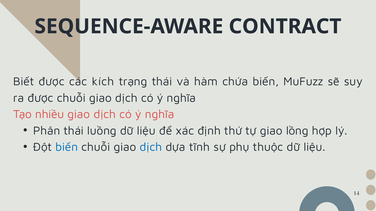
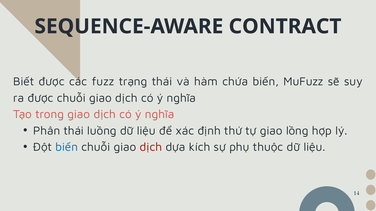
kích: kích -> fuzz (103, 82)
nhiều: nhiều -> trong (50, 115)
dịch colour: blue -> red (151, 147)
tĩnh: tĩnh -> kích (200, 147)
